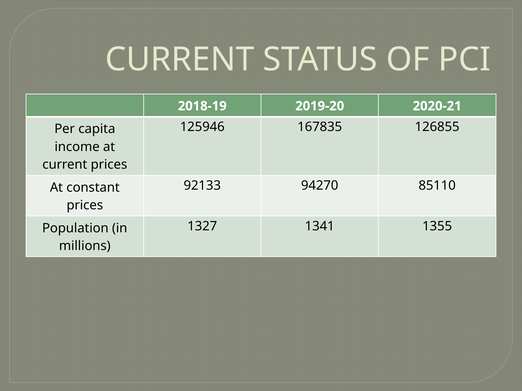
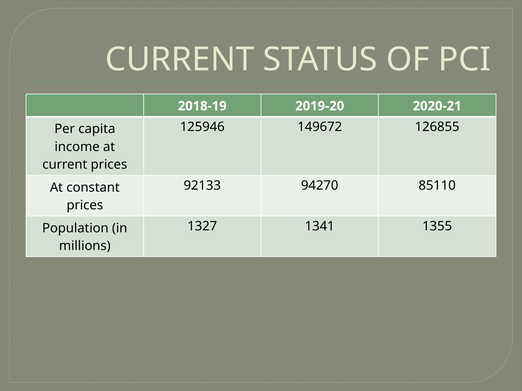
167835: 167835 -> 149672 (320, 127)
